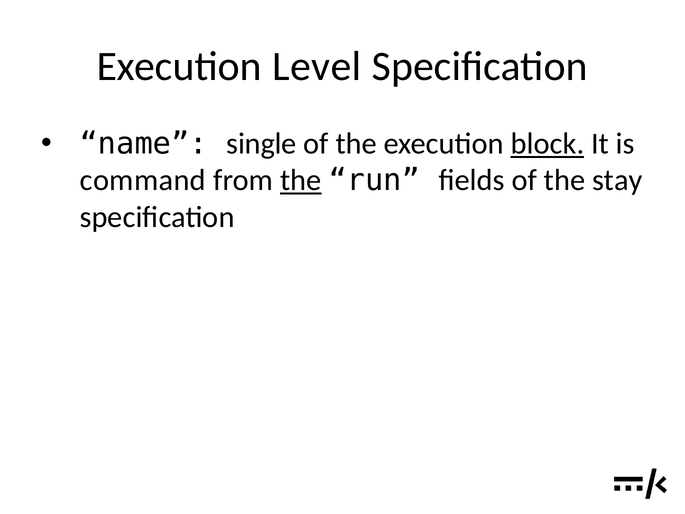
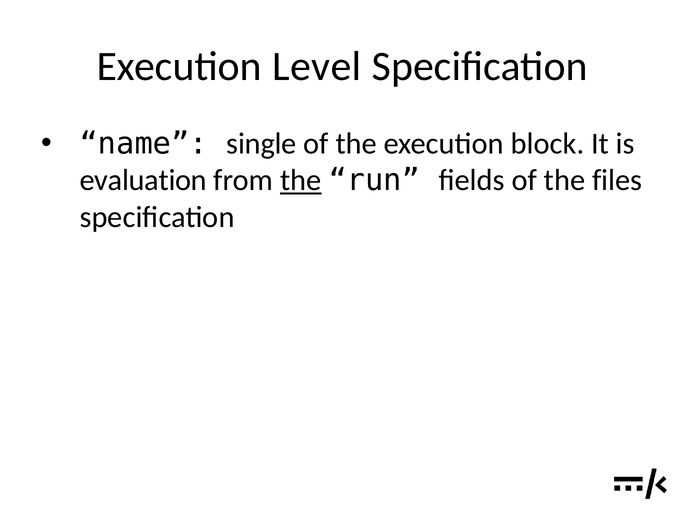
block underline: present -> none (547, 144)
command: command -> evaluation (143, 180)
stay: stay -> files (617, 180)
